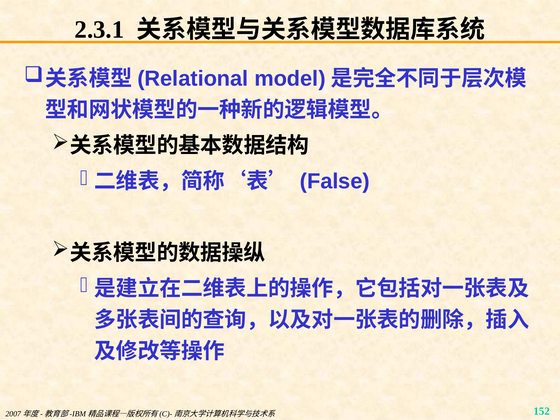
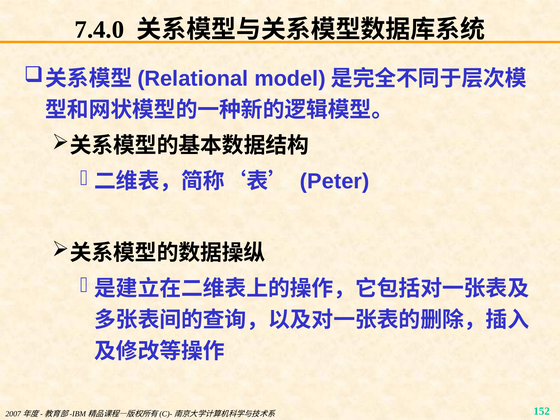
2.3.1: 2.3.1 -> 7.4.0 (99, 30)
False: False -> Peter (335, 181)
